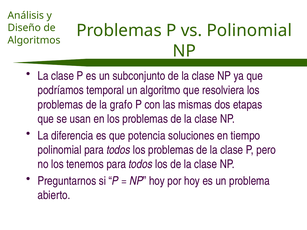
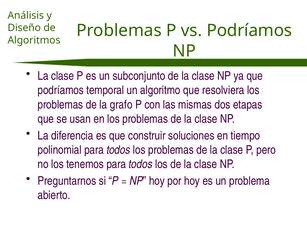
vs Polinomial: Polinomial -> Podríamos (249, 31)
potencia: potencia -> construir (147, 136)
